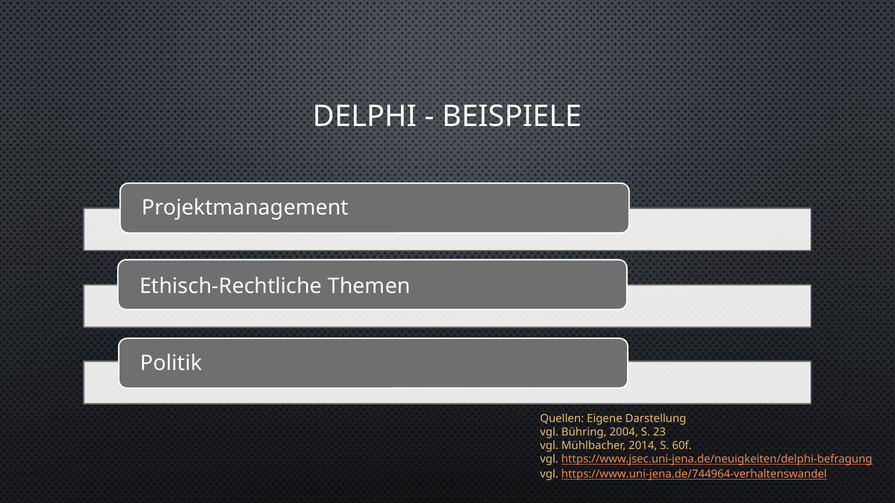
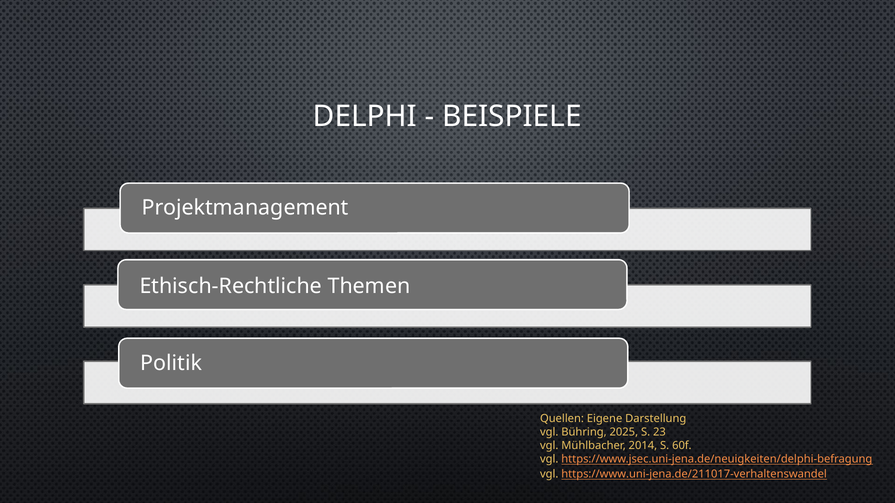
2004: 2004 -> 2025 (624, 433)
https://www.uni-jena.de/744964-verhaltenswandel: https://www.uni-jena.de/744964-verhaltenswandel -> https://www.uni-jena.de/211017-verhaltenswandel (694, 475)
